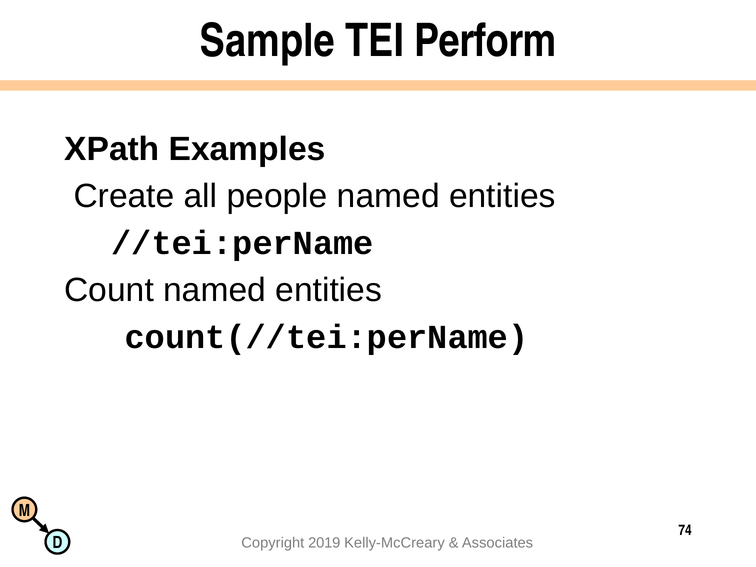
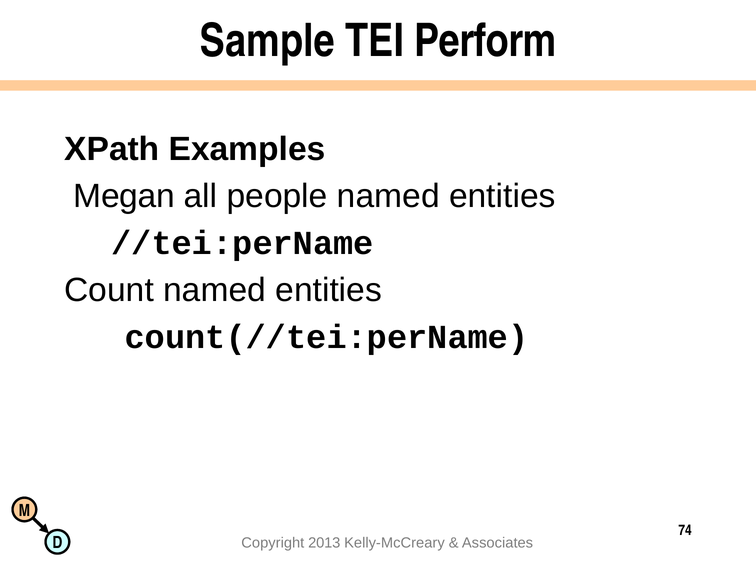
Create: Create -> Megan (124, 196)
2019: 2019 -> 2013 (324, 543)
